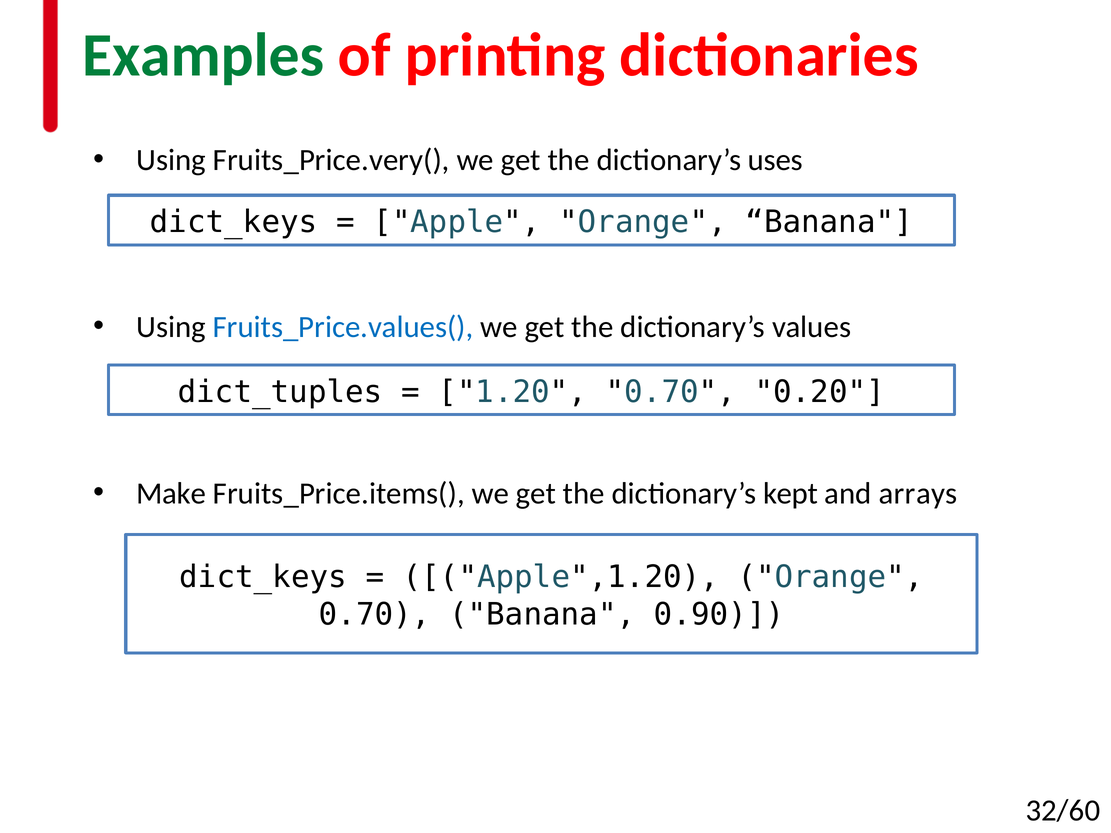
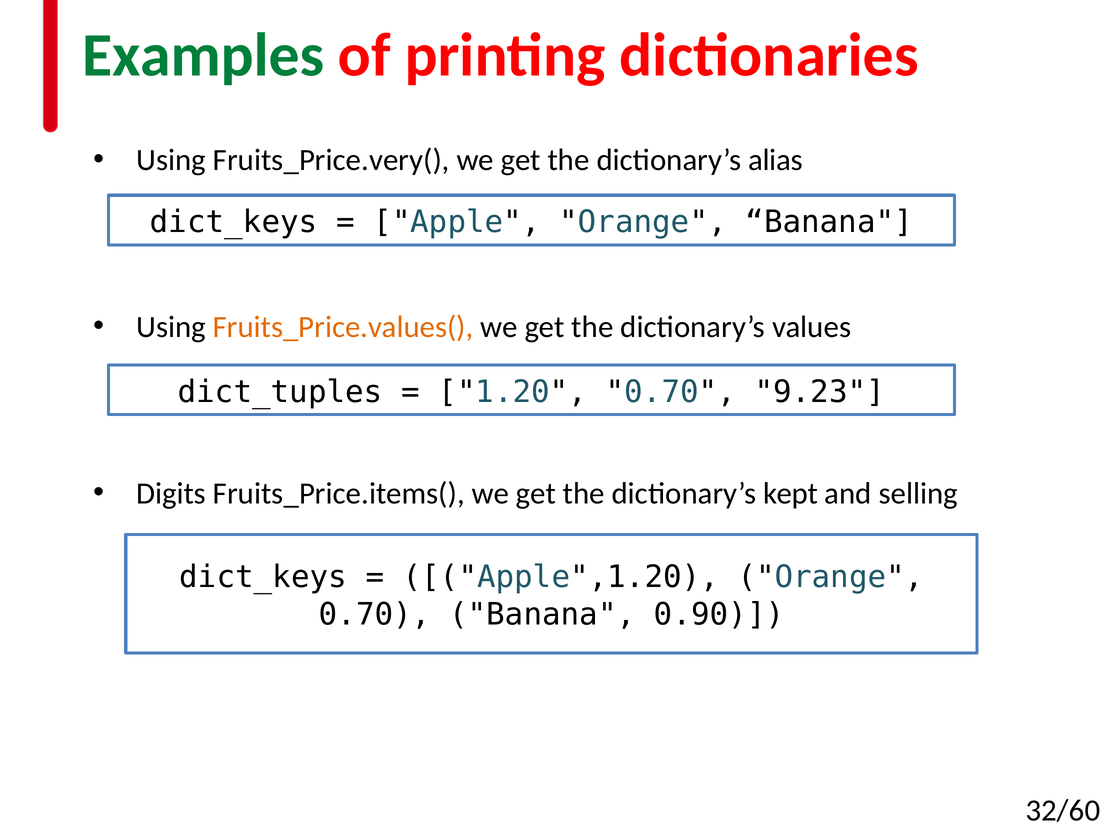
uses: uses -> alias (775, 160)
Fruits_Price.values( colour: blue -> orange (343, 327)
0.20: 0.20 -> 9.23 (820, 392)
Make: Make -> Digits (171, 494)
arrays: arrays -> selling (918, 494)
